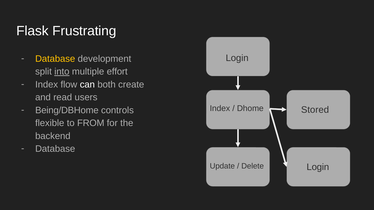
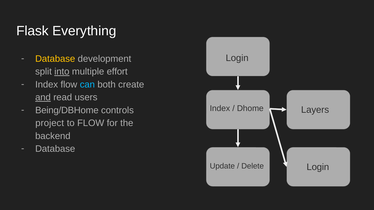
Frustrating: Frustrating -> Everything (84, 31)
can colour: white -> light blue (87, 85)
and underline: none -> present (43, 98)
Stored: Stored -> Layers (315, 110)
flexible: flexible -> project (50, 123)
to FROM: FROM -> FLOW (91, 123)
